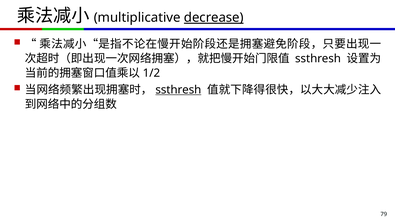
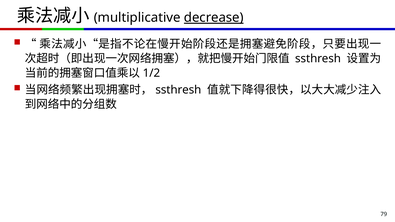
ssthresh underline: present -> none (178, 90)
